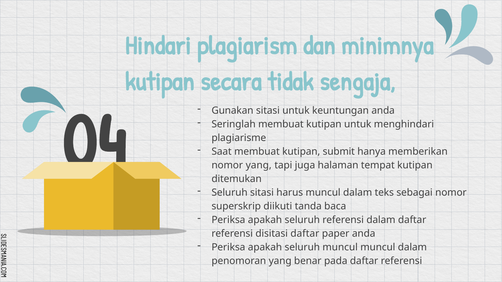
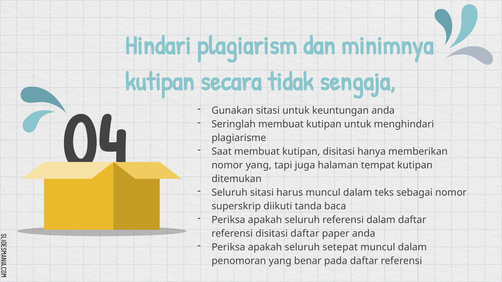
kutipan submit: submit -> disitasi (339, 152)
seluruh muncul: muncul -> setepat (340, 248)
